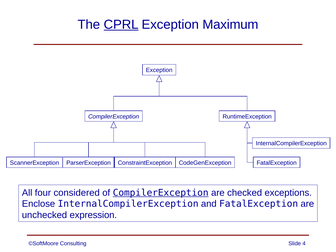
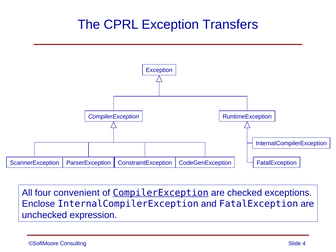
CPRL underline: present -> none (121, 24)
Maximum: Maximum -> Transfers (230, 24)
considered: considered -> convenient (77, 193)
